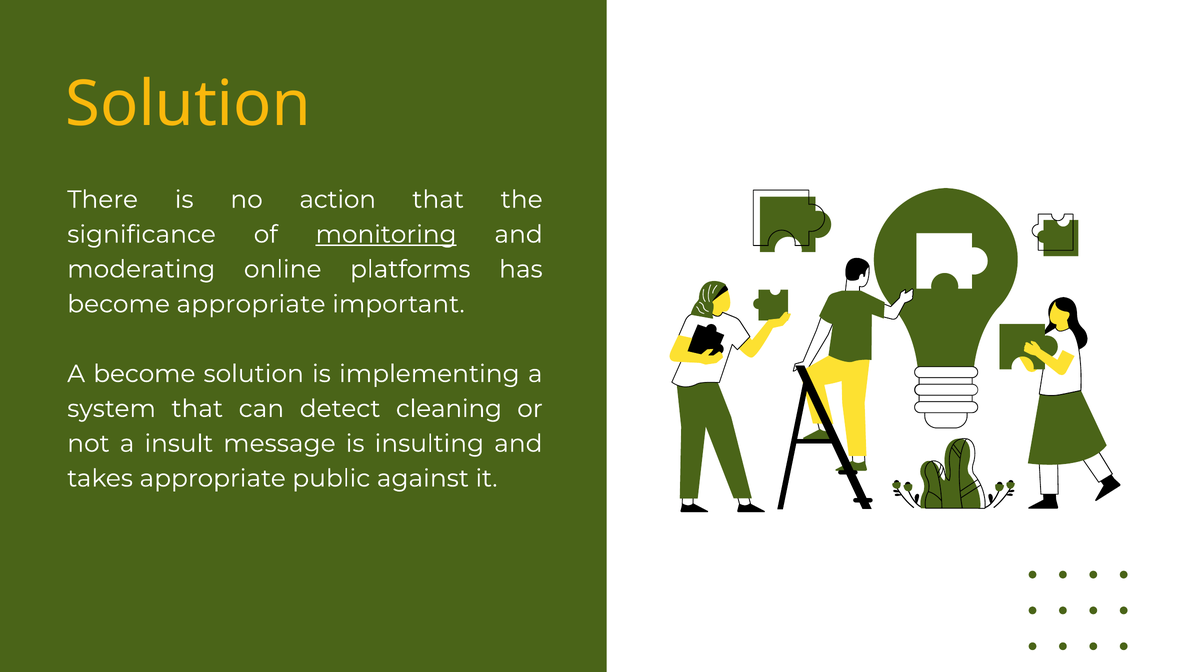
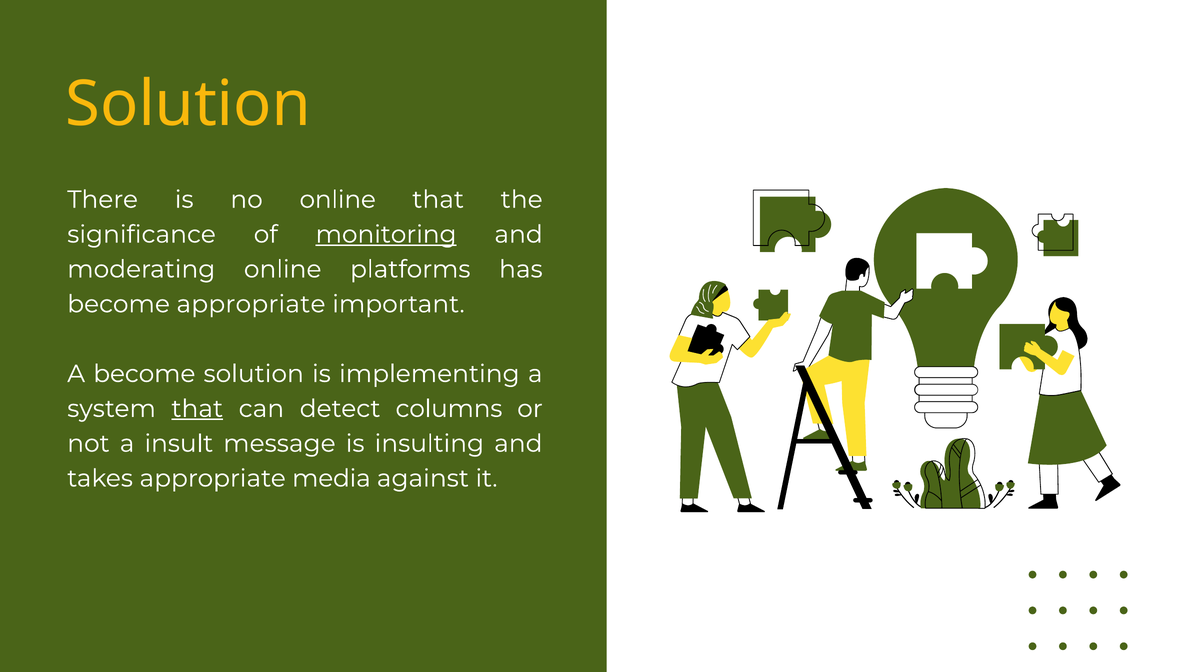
no action: action -> online (338, 200)
that underline: none -> present (197, 409)
cleaning: cleaning -> columns (449, 409)
public: public -> media (331, 479)
